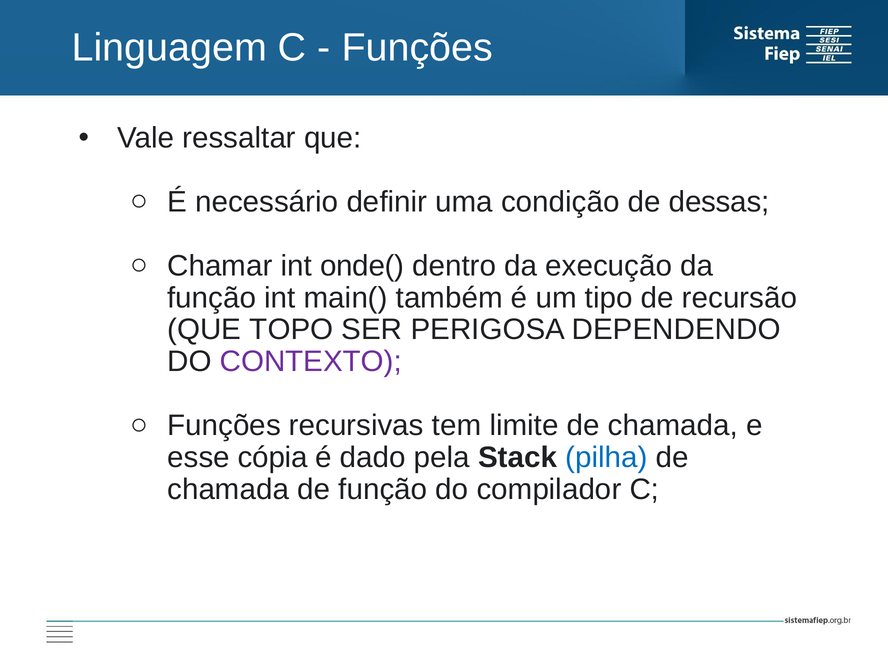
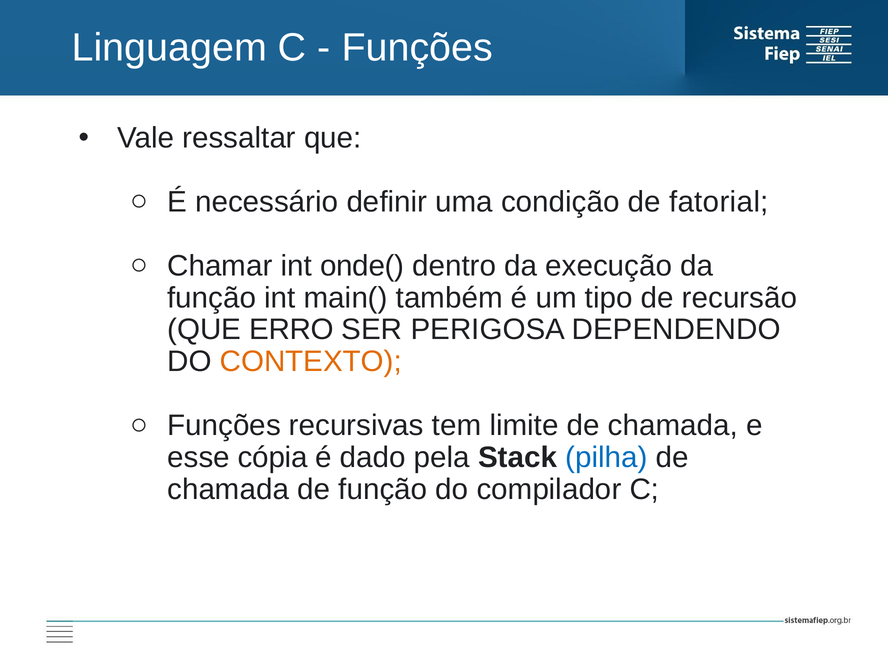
dessas: dessas -> fatorial (719, 202)
TOPO: TOPO -> ERRO (292, 330)
CONTEXTO colour: purple -> orange (311, 362)
